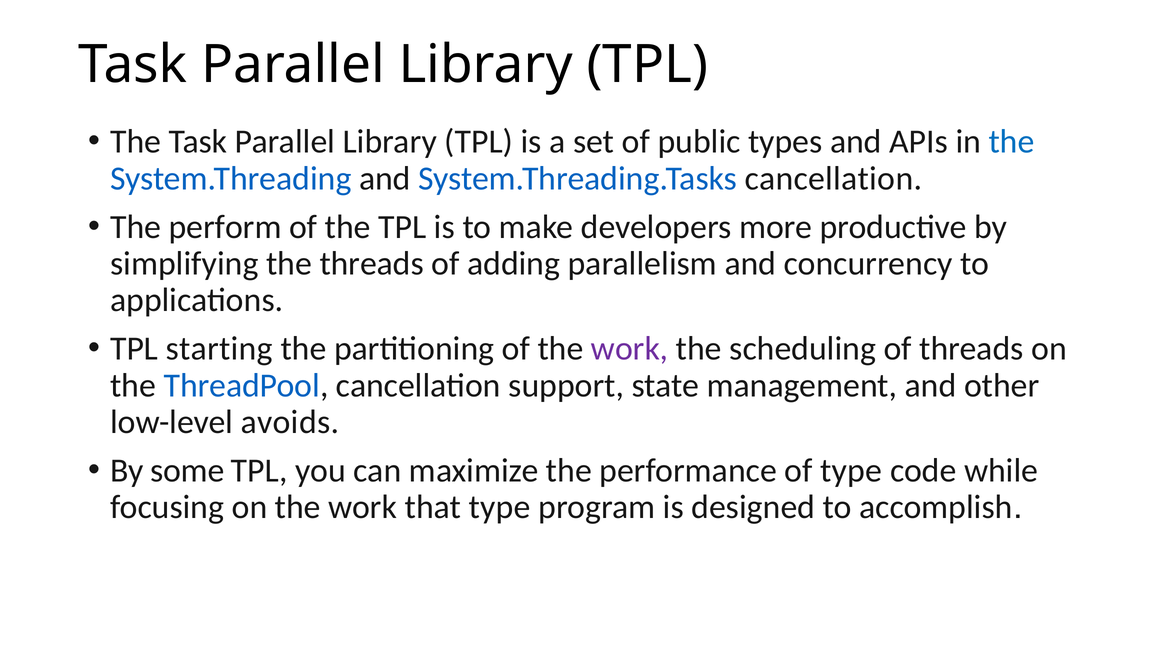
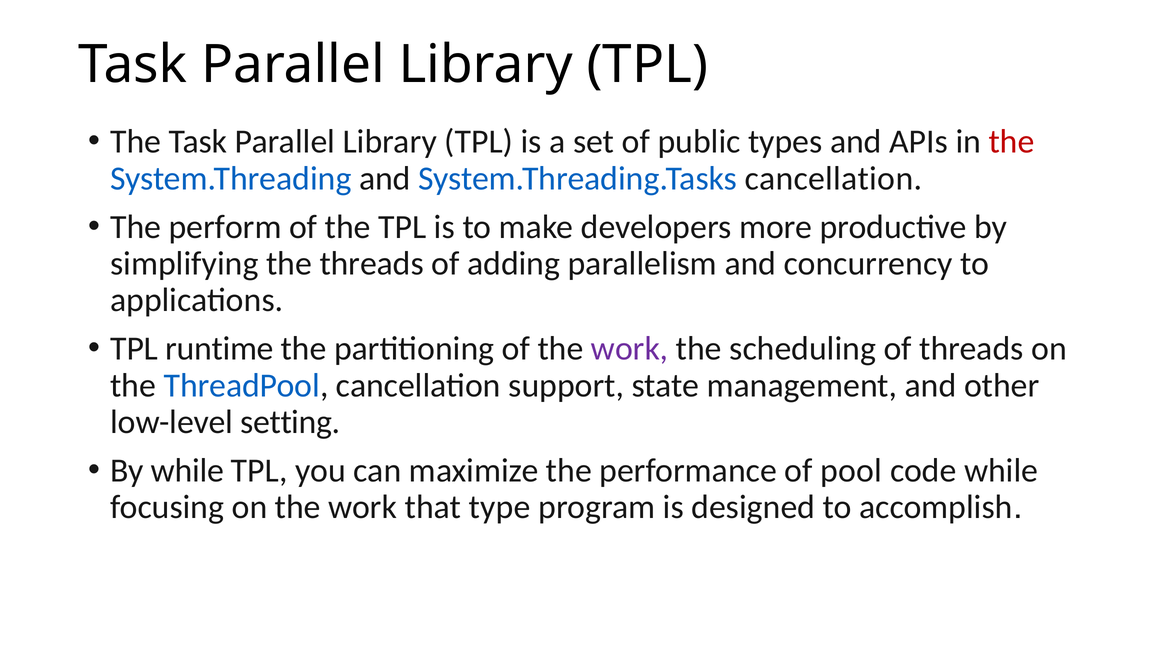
the colour: blue -> red (1012, 141)
starting: starting -> runtime (220, 349)
avoids: avoids -> setting (290, 422)
By some: some -> while (187, 471)
of type: type -> pool (851, 471)
